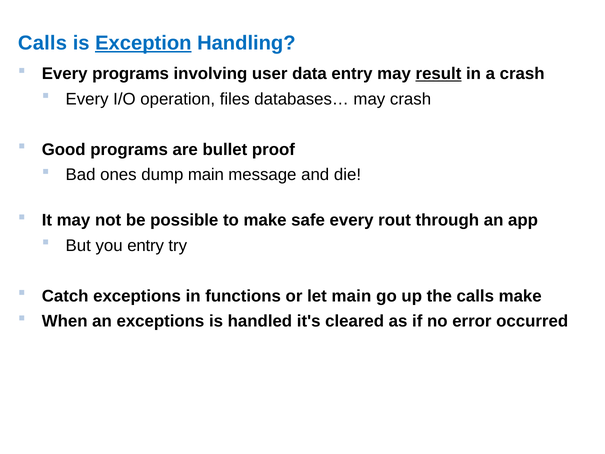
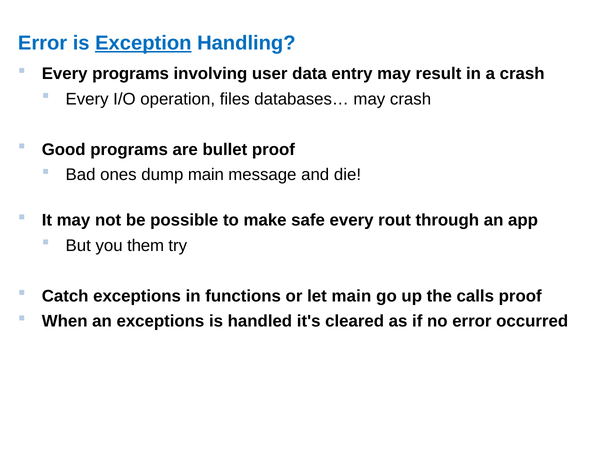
Calls: Calls -> Error (43, 43)
result underline: present -> none (438, 74)
you entry: entry -> them (146, 245)
calls make: make -> proof (520, 296)
